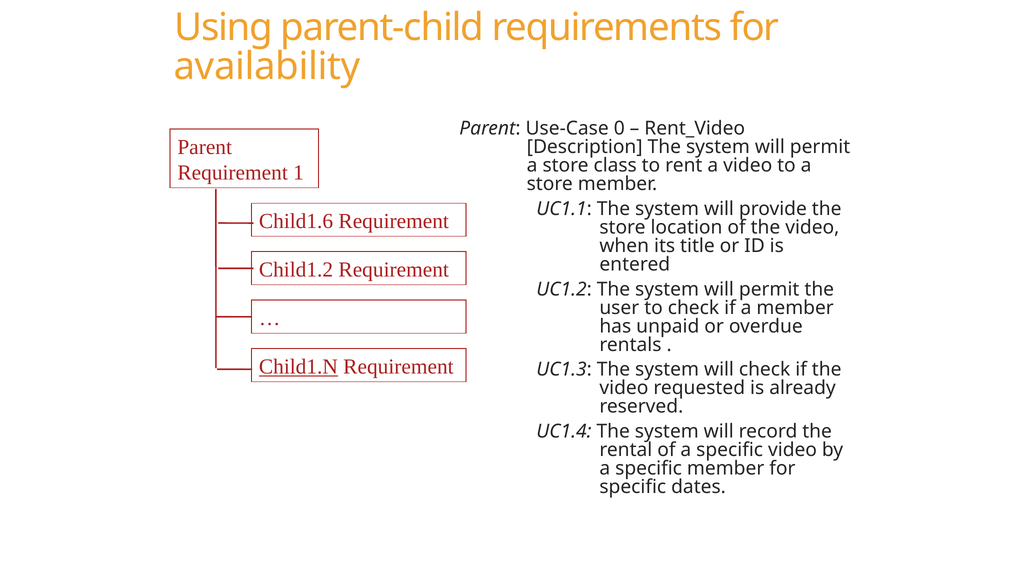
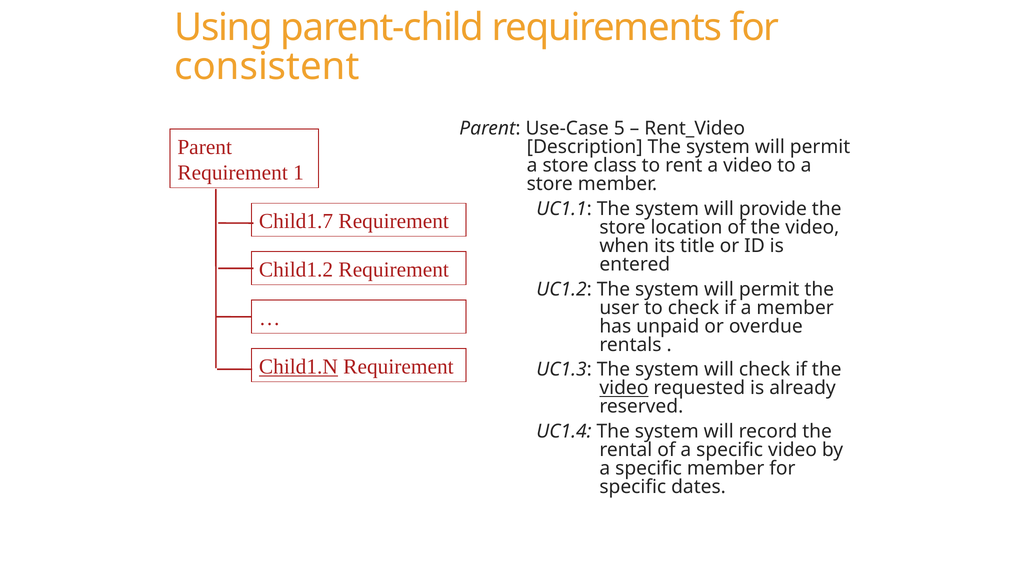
availability: availability -> consistent (267, 67)
0: 0 -> 5 (619, 129)
Child1.6: Child1.6 -> Child1.7 (296, 221)
video underline: none -> present (624, 388)
